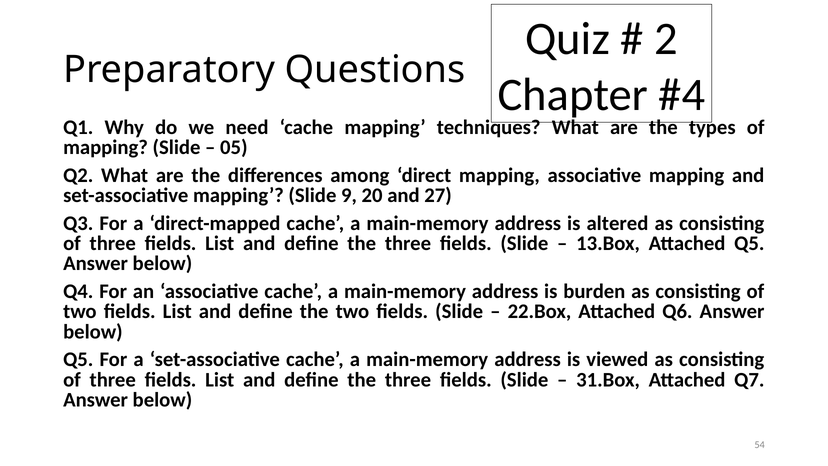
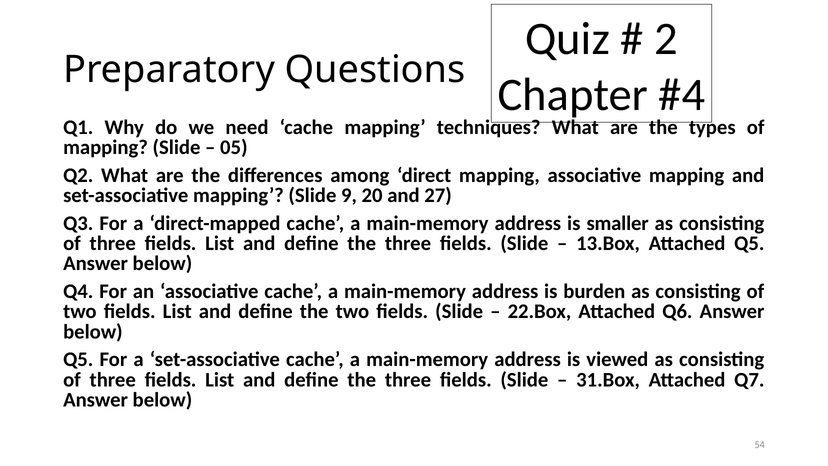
altered: altered -> smaller (618, 223)
